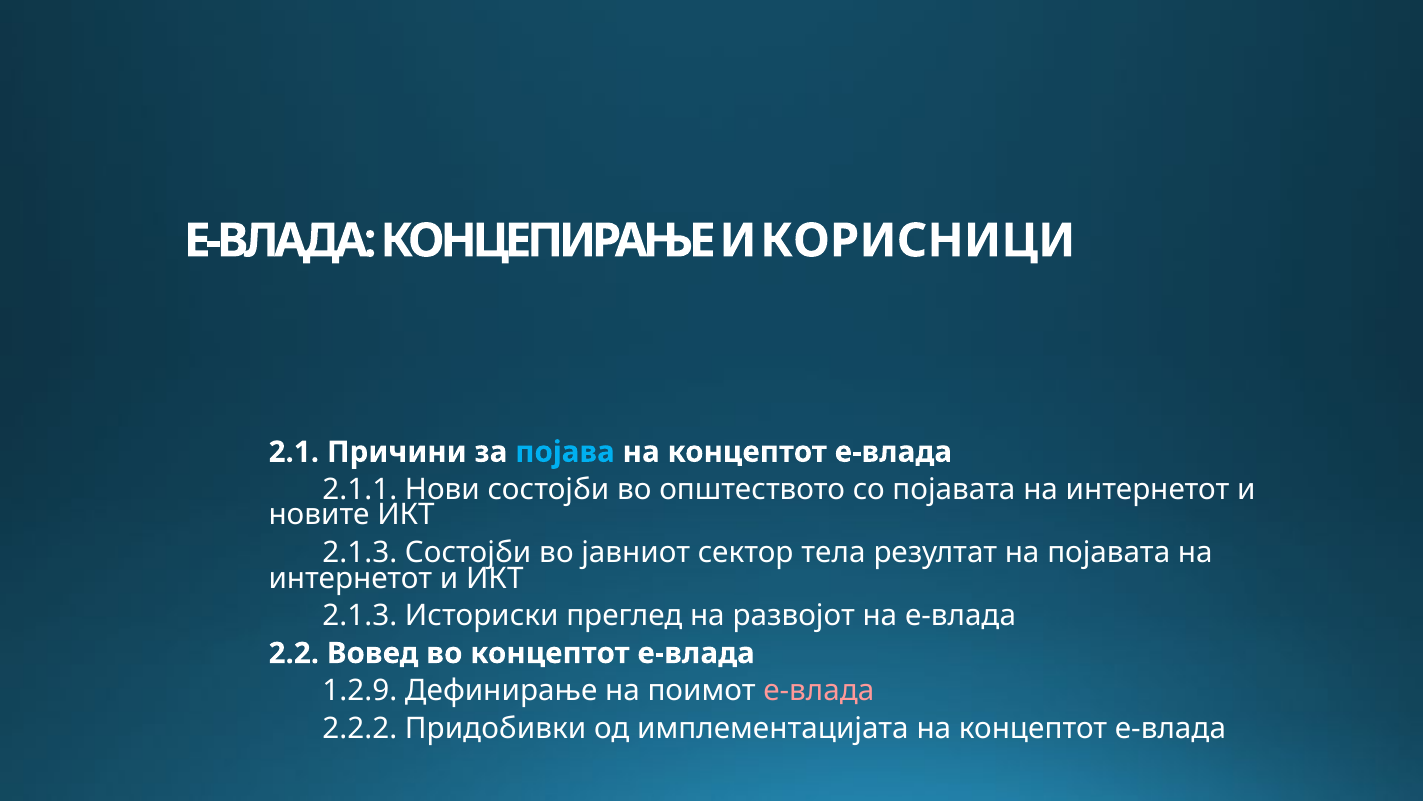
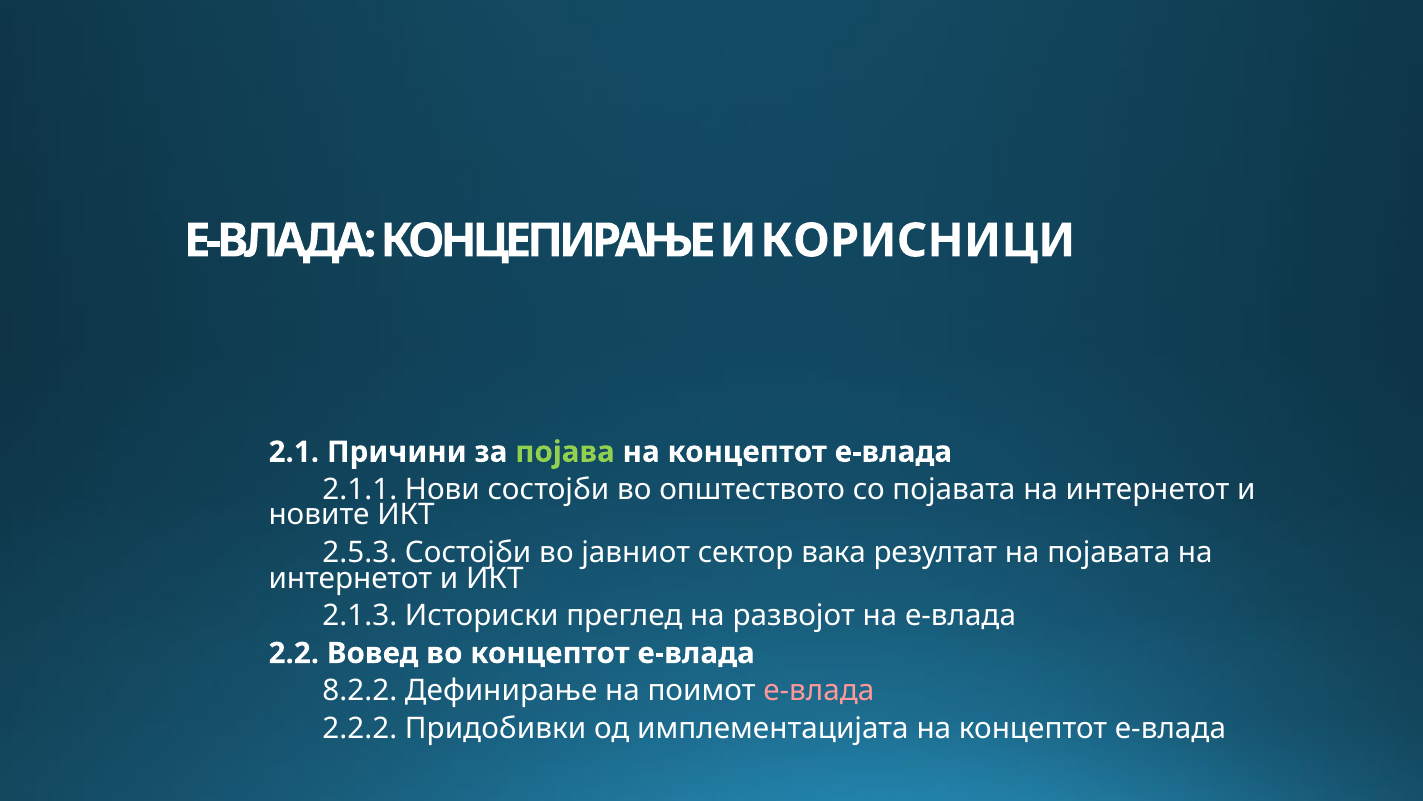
појава colour: light blue -> light green (565, 452)
2.1.3: 2.1.3 -> 2.5.3 (360, 552)
тела: тела -> вака (834, 552)
1.2.9: 1.2.9 -> 8.2.2 (360, 690)
